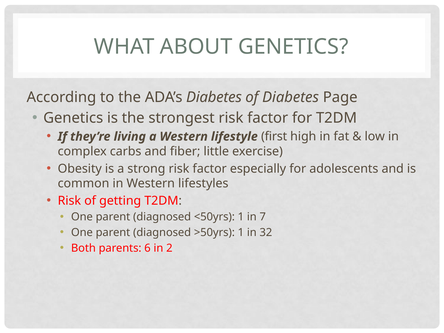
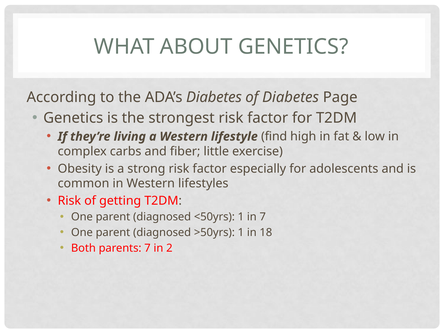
first: first -> find (274, 137)
32: 32 -> 18 (266, 232)
parents 6: 6 -> 7 (147, 248)
